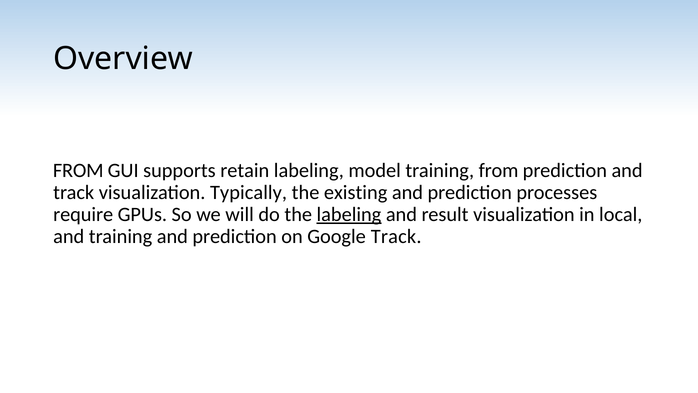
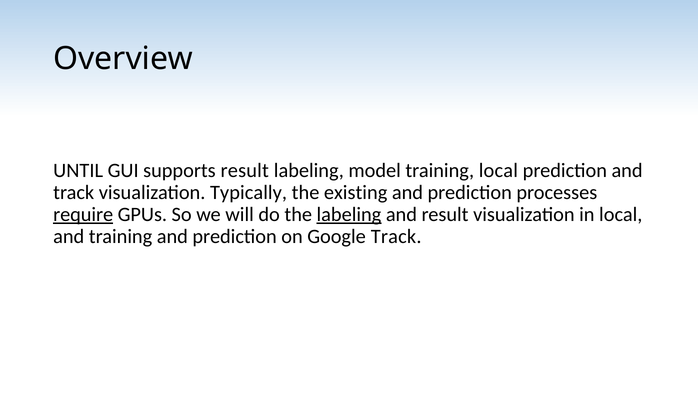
FROM: FROM -> UNTIL (78, 170)
supports retain: retain -> result (245, 170)
training from: from -> local (498, 170)
require underline: none -> present (83, 214)
